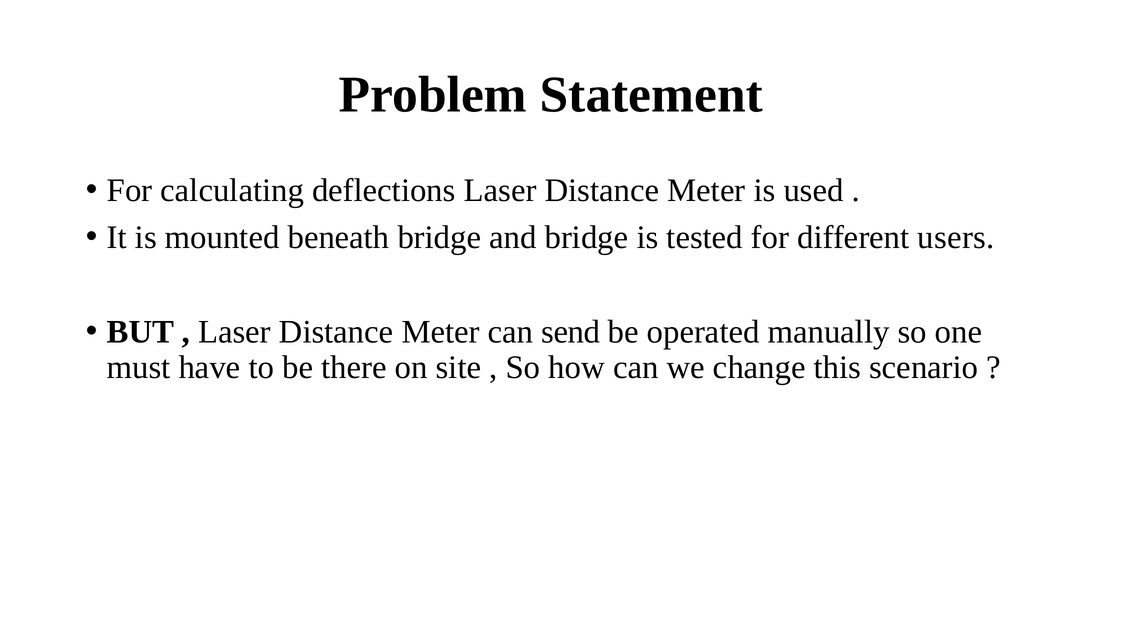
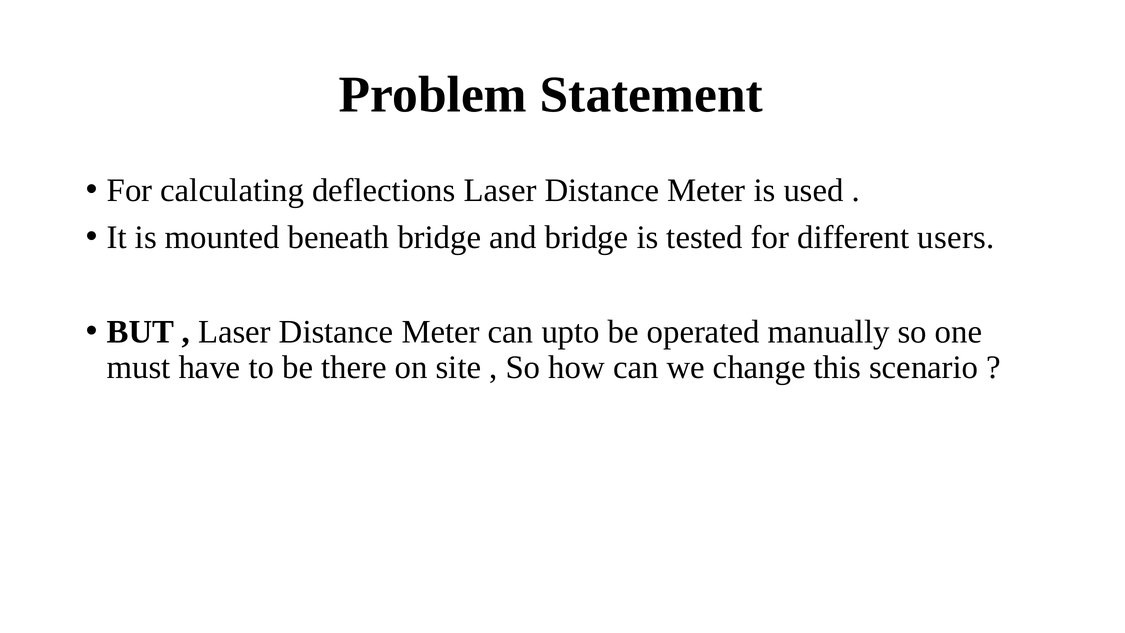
send: send -> upto (571, 332)
